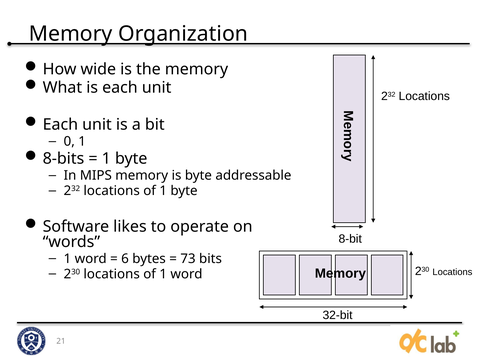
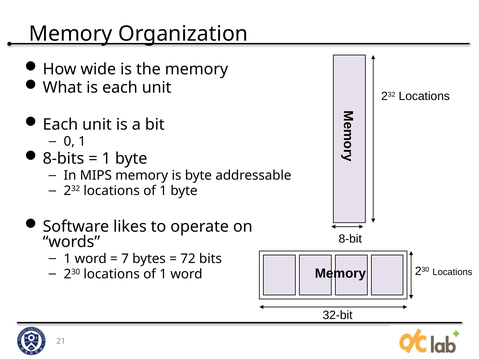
6: 6 -> 7 (125, 259)
73: 73 -> 72 (188, 259)
